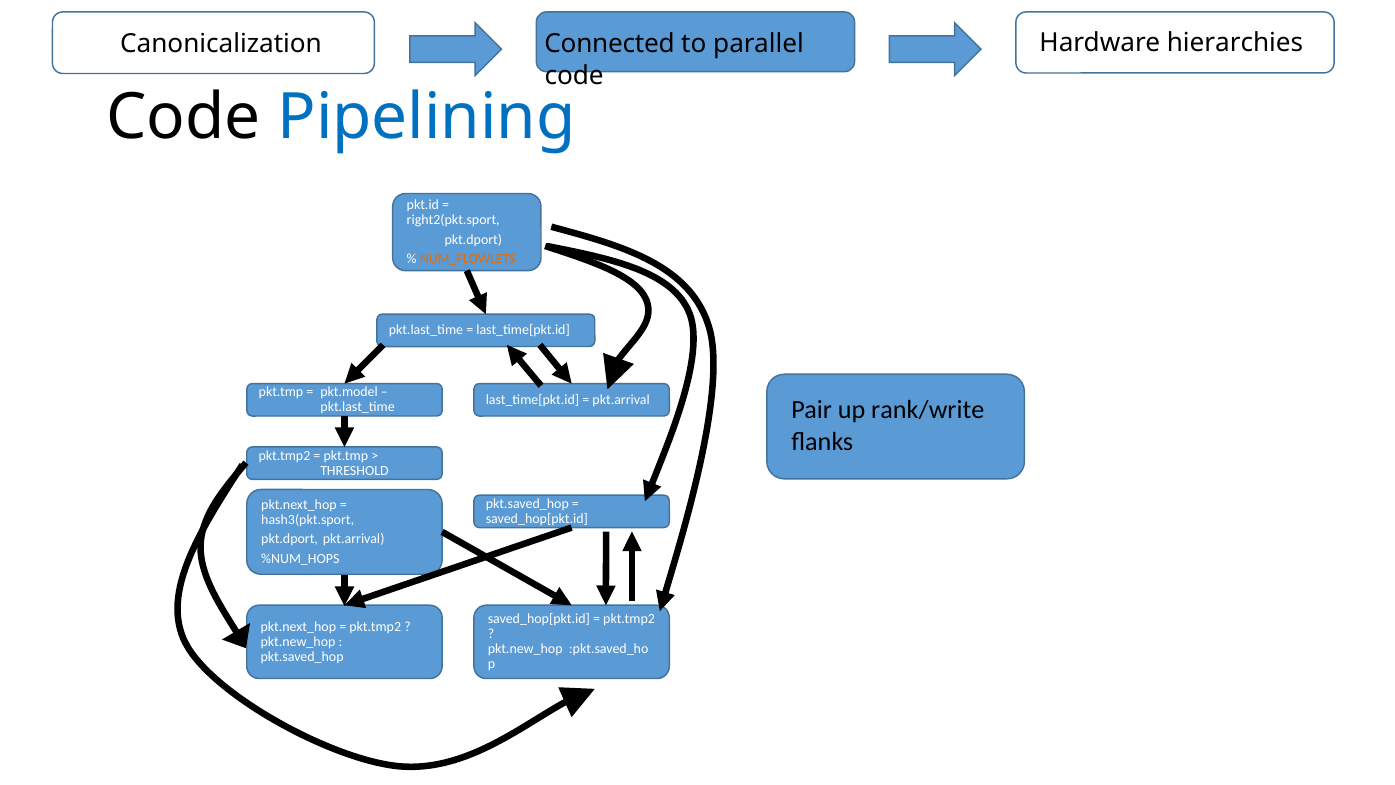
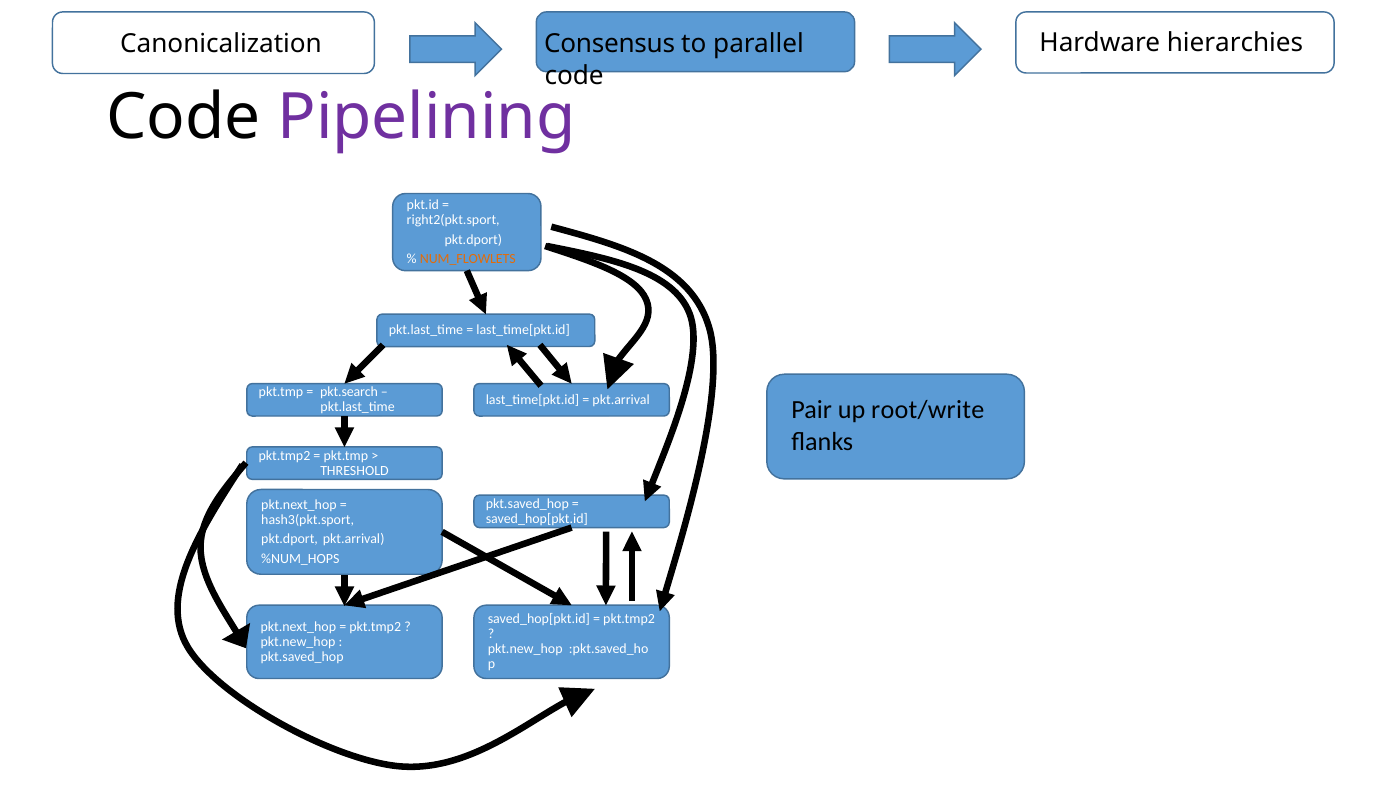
Connected: Connected -> Consensus (610, 44)
Pipelining colour: blue -> purple (426, 117)
pkt.model: pkt.model -> pkt.search (349, 392)
rank/write: rank/write -> root/write (928, 410)
